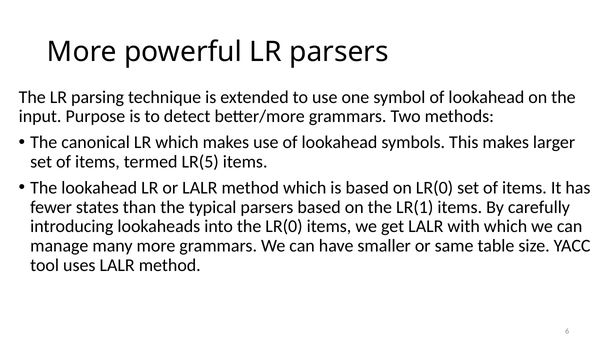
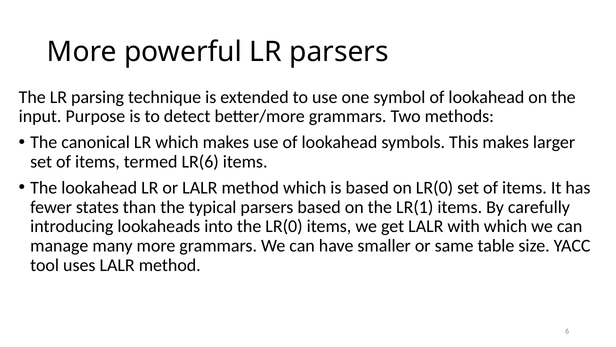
LR(5: LR(5 -> LR(6 (200, 162)
